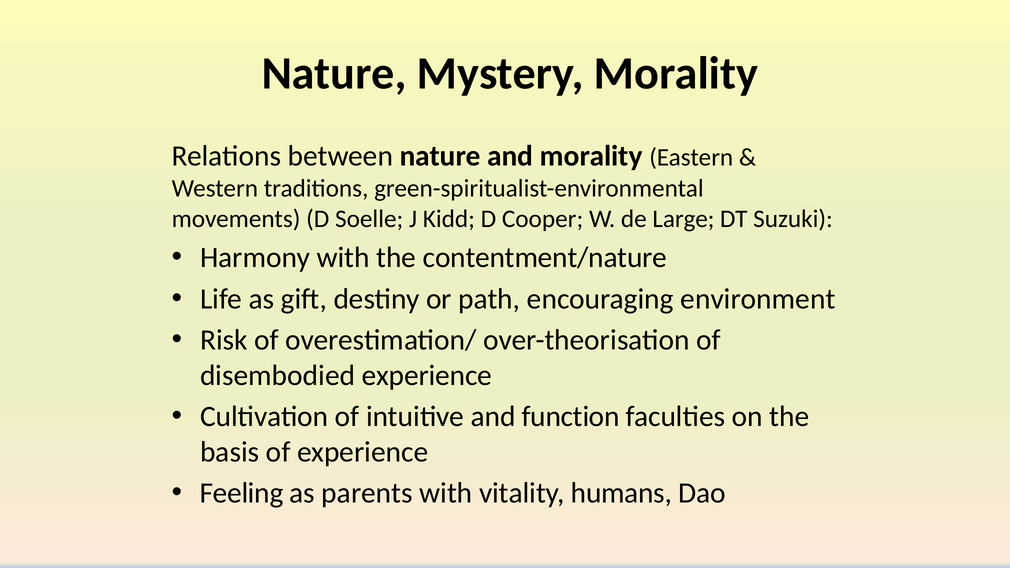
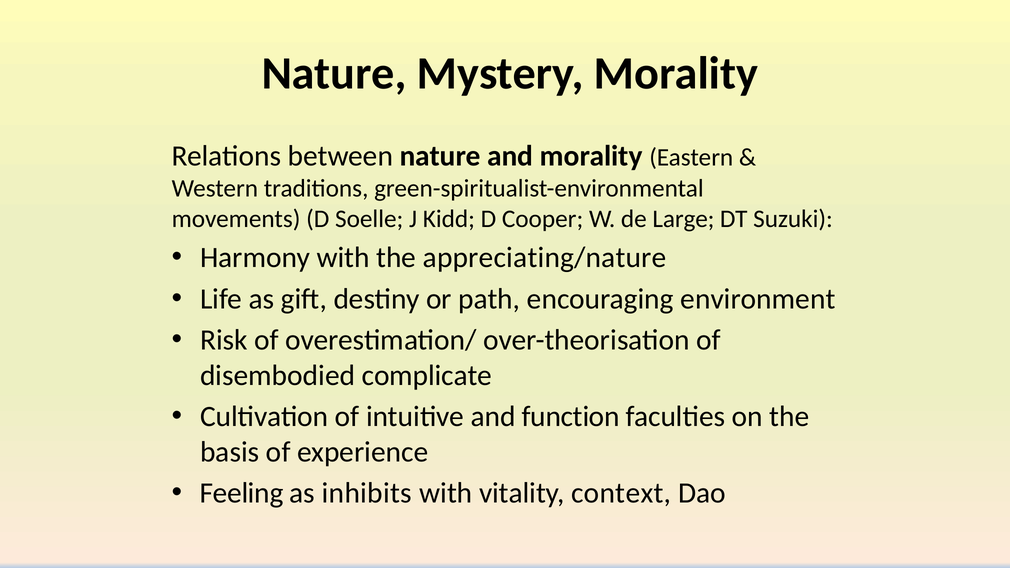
contentment/nature: contentment/nature -> appreciating/nature (545, 258)
disembodied experience: experience -> complicate (427, 375)
parents: parents -> inhibits (367, 493)
humans: humans -> context (621, 493)
